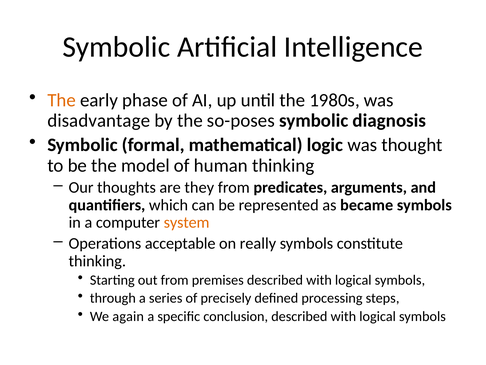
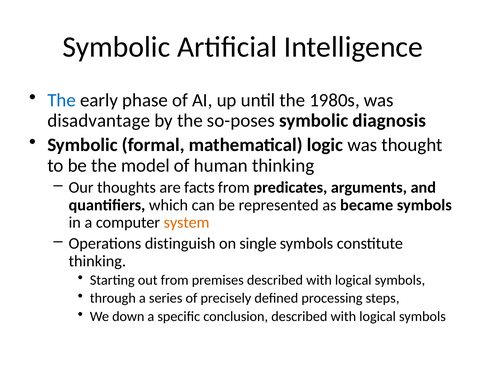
The colour: orange -> blue (62, 100)
they: they -> facts (199, 187)
acceptable: acceptable -> distinguish (180, 243)
really: really -> single (258, 243)
again: again -> down (128, 316)
